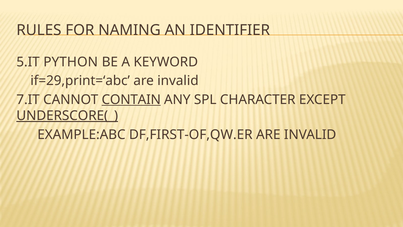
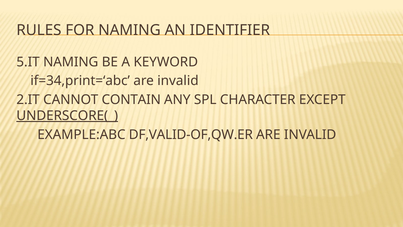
5.IT PYTHON: PYTHON -> NAMING (71, 62)
if=29,print=‘abc: if=29,print=‘abc -> if=34,print=‘abc (80, 81)
7.IT: 7.IT -> 2.IT (28, 99)
CONTAIN underline: present -> none (131, 99)
DF,FIRST-OF,QW.ER: DF,FIRST-OF,QW.ER -> DF,VALID-OF,QW.ER (191, 134)
